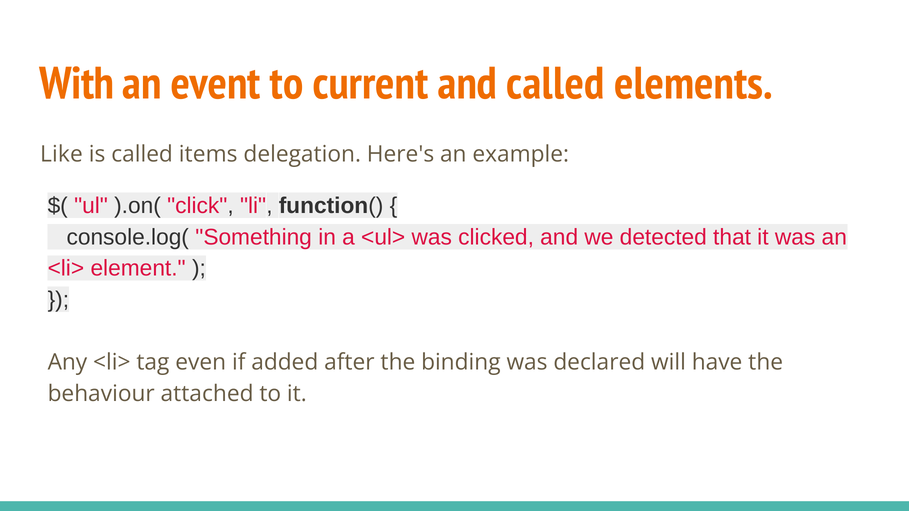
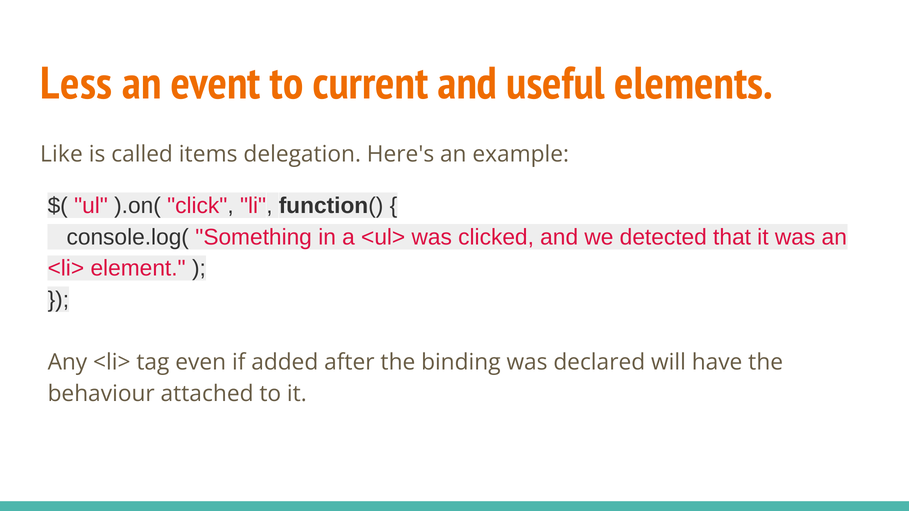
With: With -> Less (76, 84)
and called: called -> useful (556, 84)
